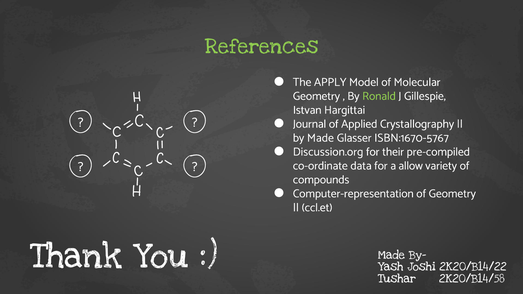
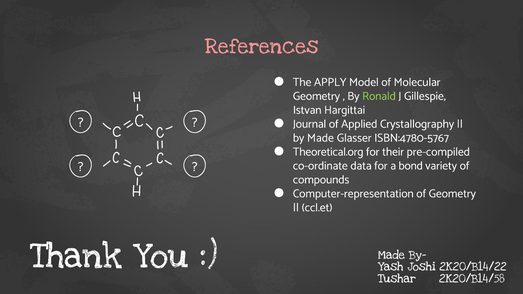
References colour: light green -> pink (261, 46)
ISBN:1670-5767: ISBN:1670-5767 -> ISBN:4780-5767 (412, 138)
Discussion.org: Discussion.org -> Theoretical.org (328, 152)
allow: allow -> bond (411, 166)
